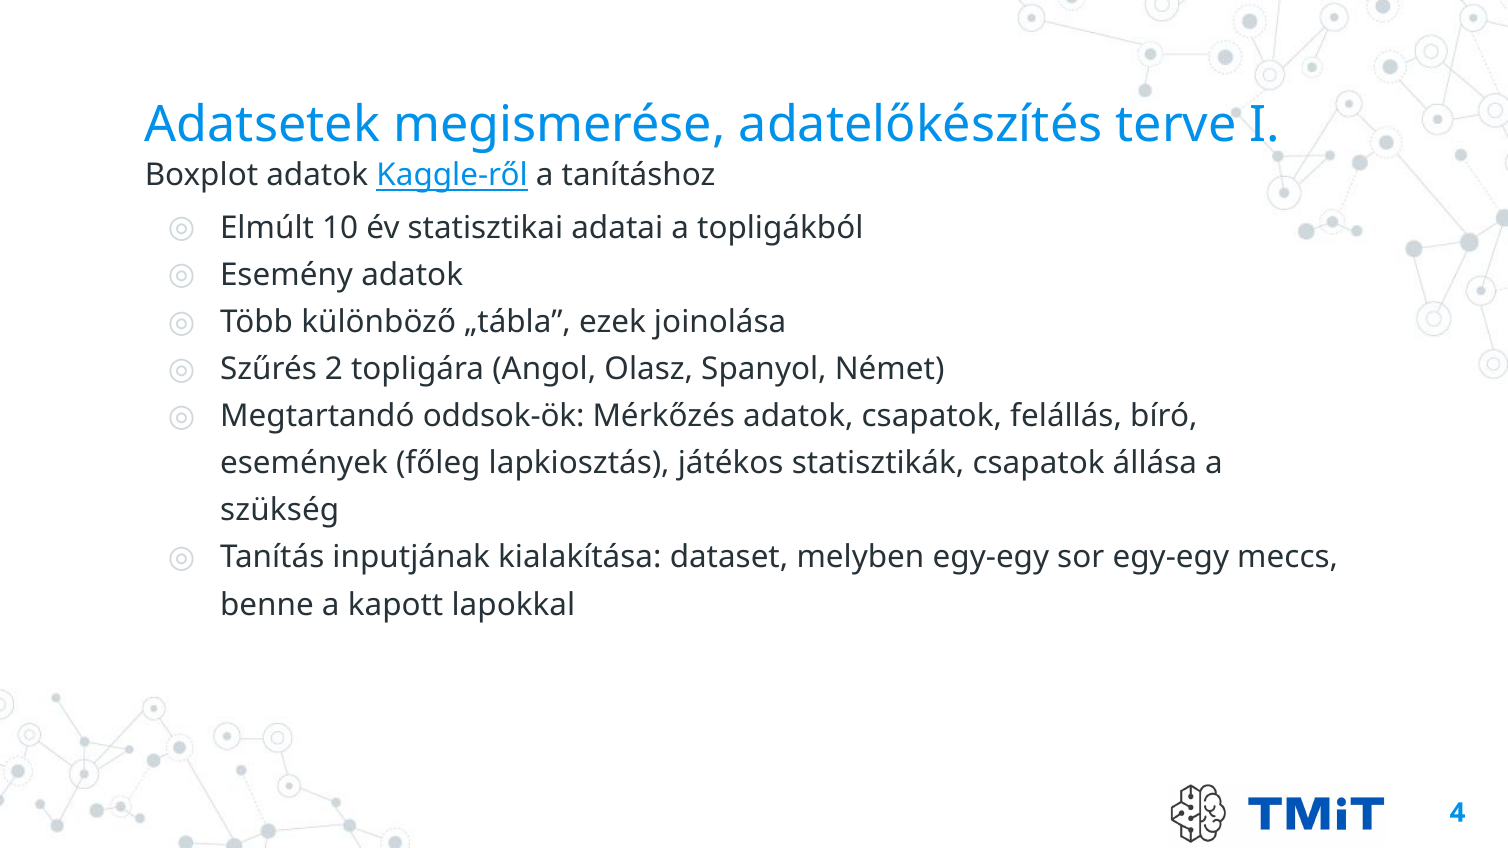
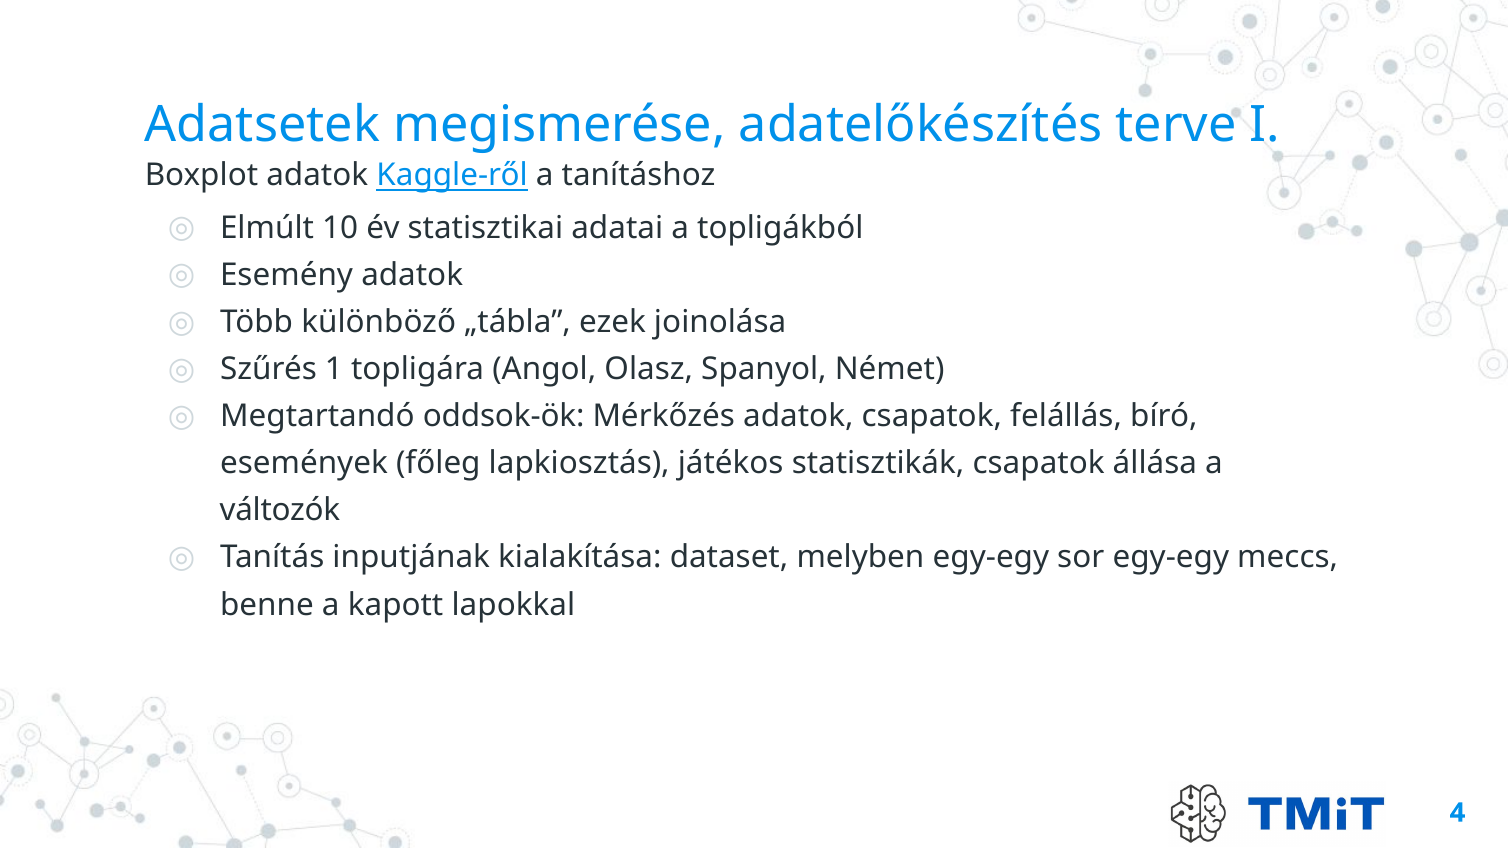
2: 2 -> 1 (334, 369)
szükség: szükség -> változók (280, 511)
